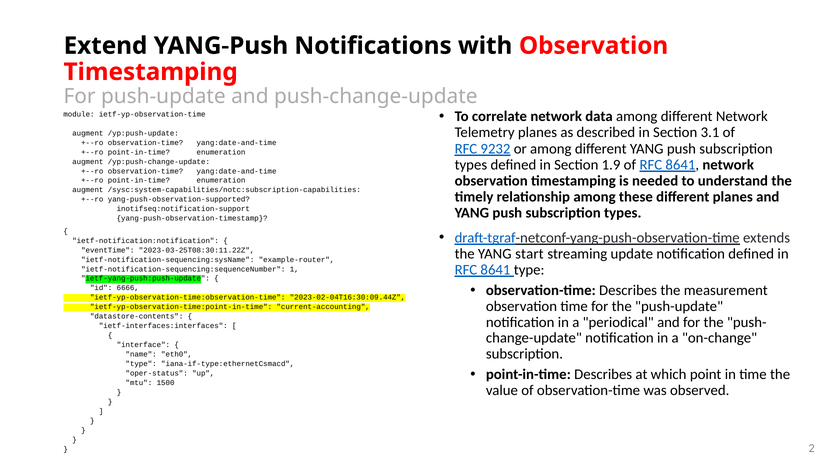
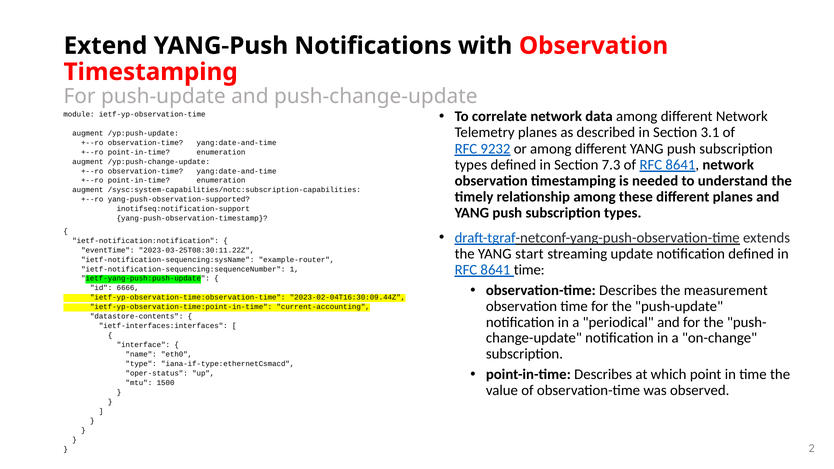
1.9: 1.9 -> 7.3 (611, 165)
8641 type: type -> time (529, 270)
